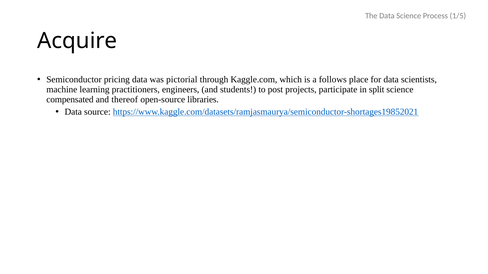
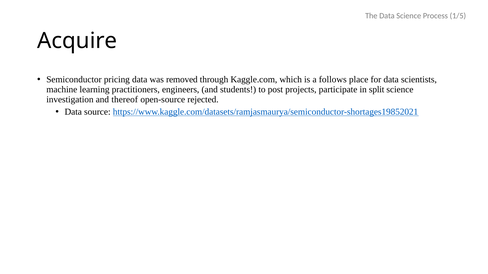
pictorial: pictorial -> removed (182, 80)
compensated: compensated -> investigation (70, 100)
libraries: libraries -> rejected (203, 100)
